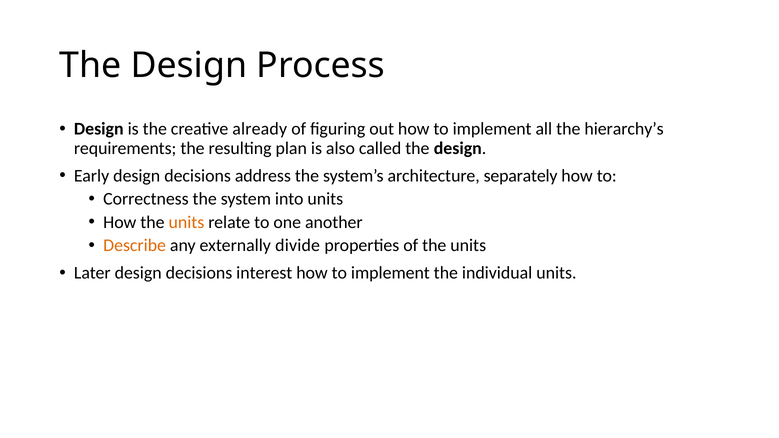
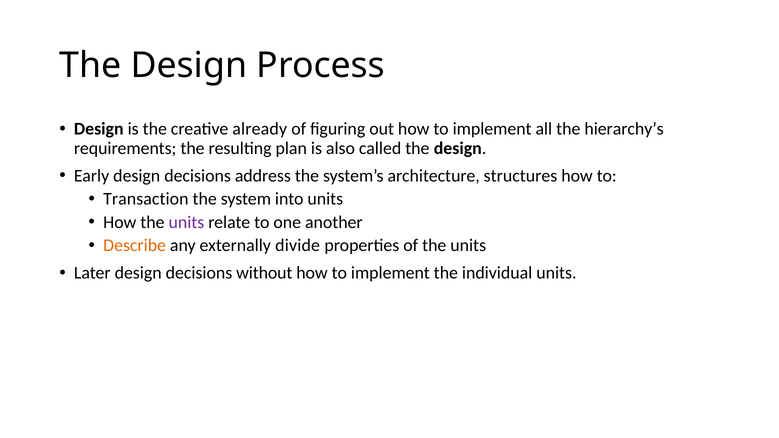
separately: separately -> structures (521, 176)
Correctness: Correctness -> Transaction (146, 199)
units colour: orange -> purple (186, 222)
interest: interest -> without (264, 273)
